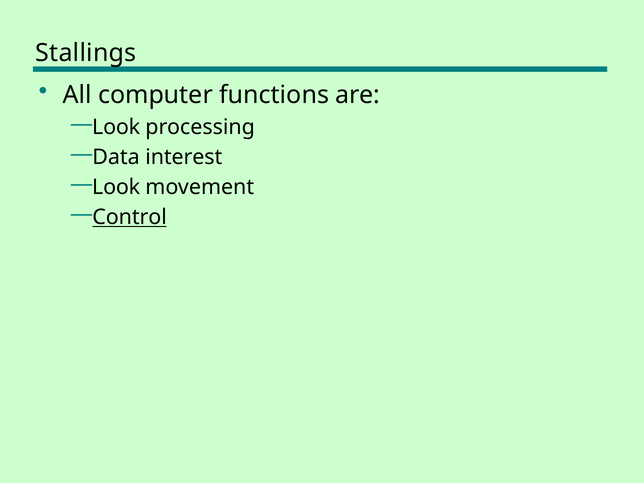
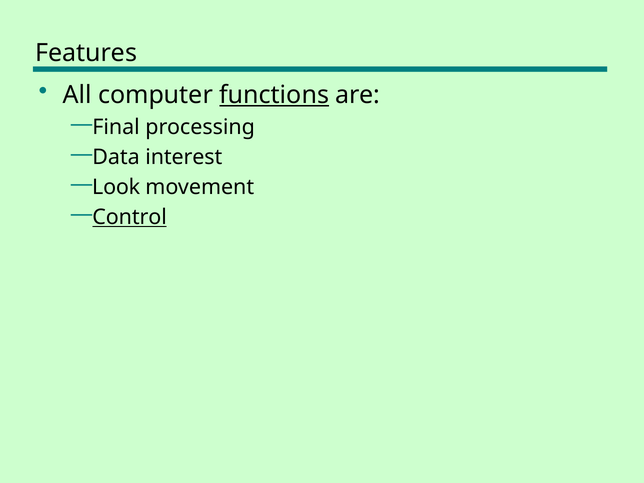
Stallings: Stallings -> Features (86, 53)
functions underline: none -> present (274, 95)
Look: Look -> Final (116, 127)
